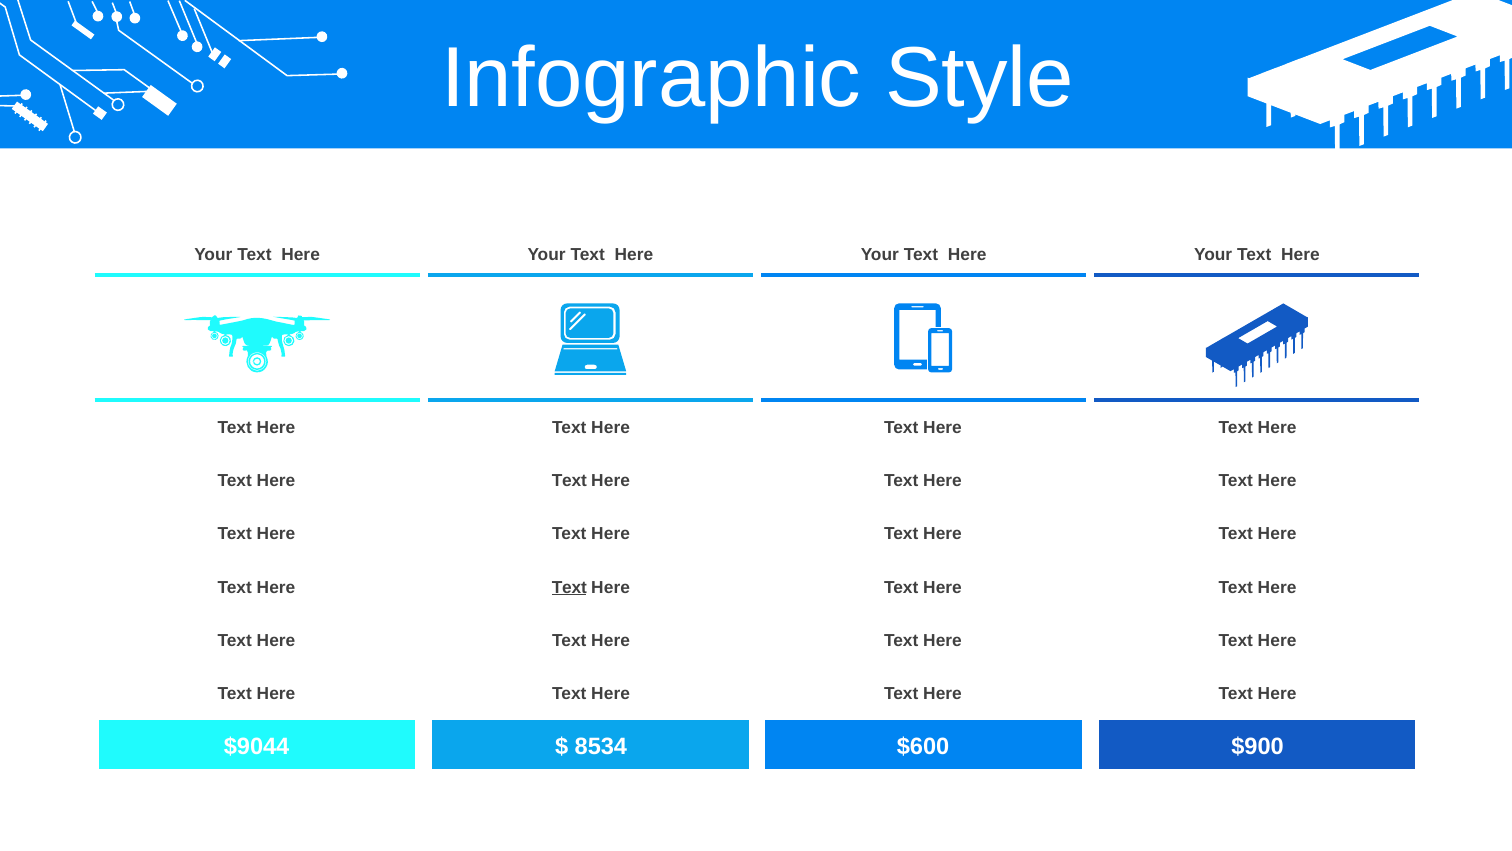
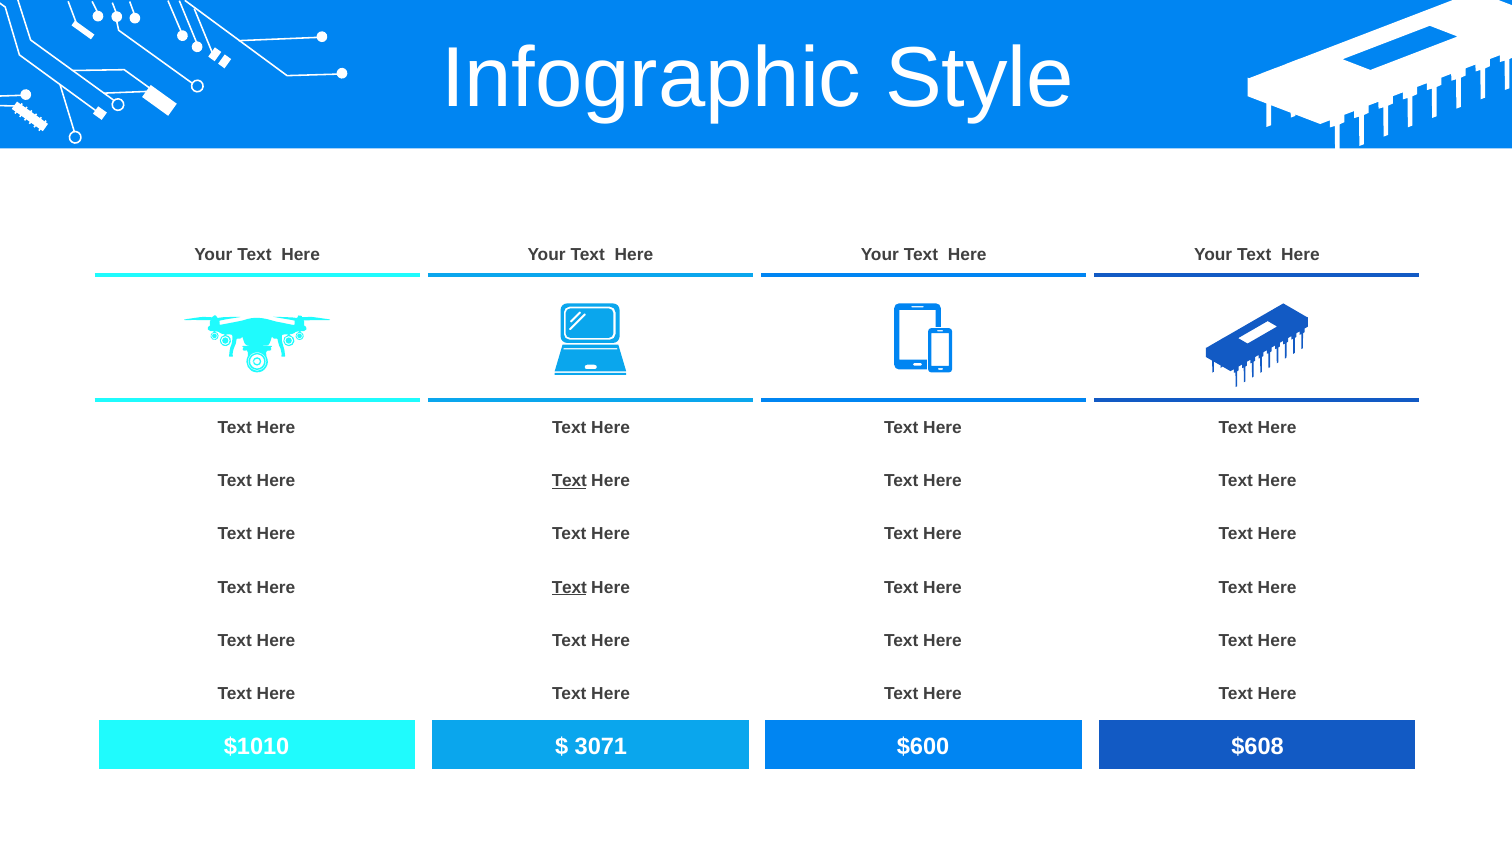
Text underline: none -> present (569, 480)
$9044: $9044 -> $1010 (257, 746)
8534: 8534 -> 3071 (601, 746)
$900: $900 -> $608 (1258, 746)
